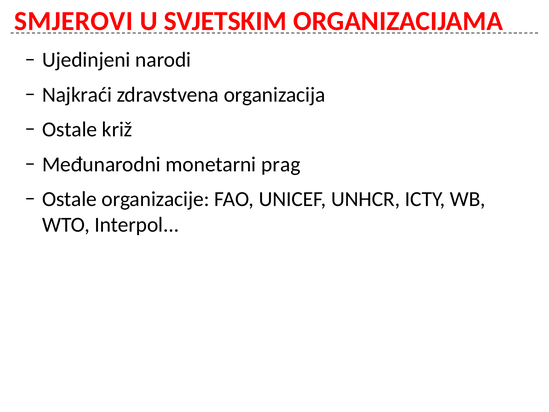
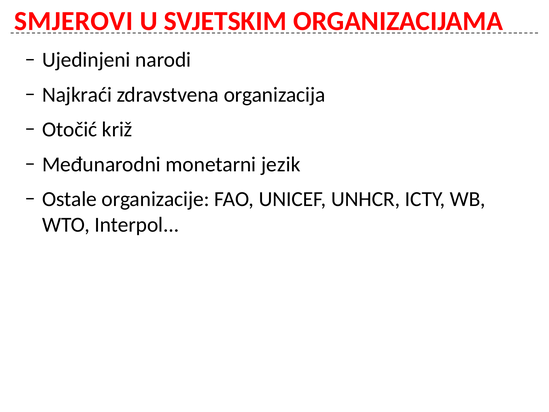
Ostale: Ostale -> Otočić (70, 129)
prag: prag -> jezik (281, 164)
